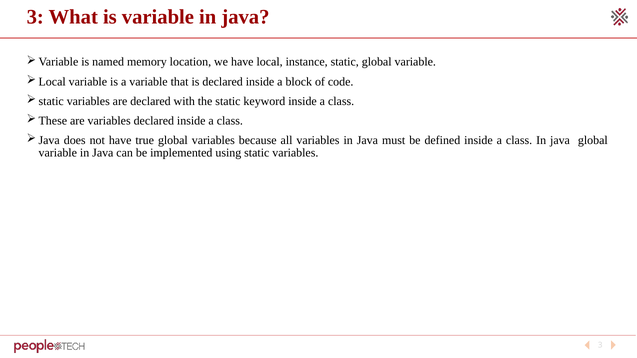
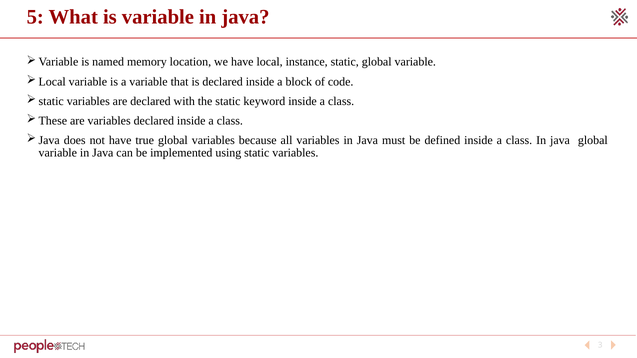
3: 3 -> 5 (35, 17)
